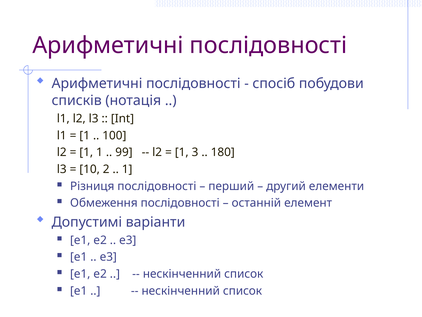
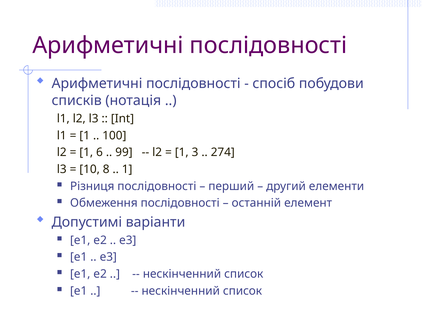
1 1: 1 -> 6 (100, 152)
180: 180 -> 274 (223, 152)
2: 2 -> 8 (106, 169)
